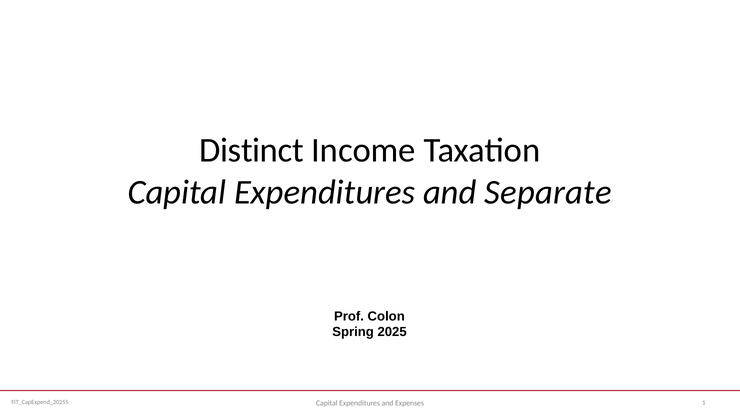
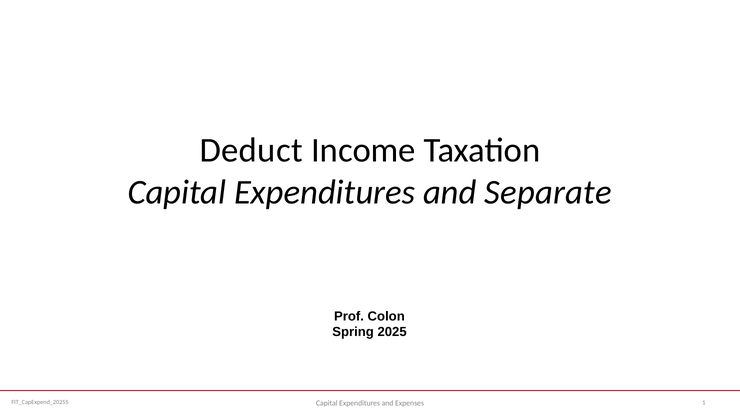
Distinct: Distinct -> Deduct (251, 150)
